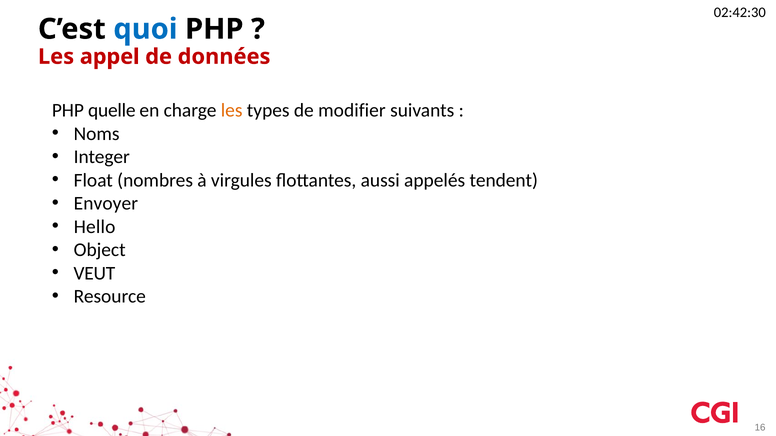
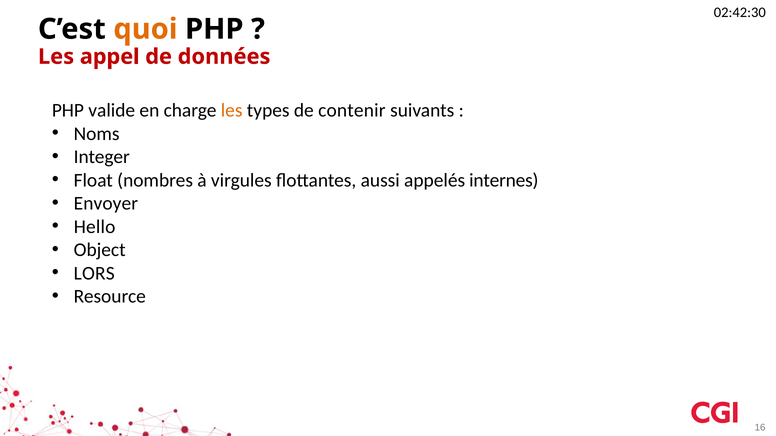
quoi colour: blue -> orange (145, 29)
quelle: quelle -> valide (112, 110)
modifier: modifier -> contenir (352, 110)
tendent: tendent -> internes (504, 180)
VEUT: VEUT -> LORS (94, 273)
